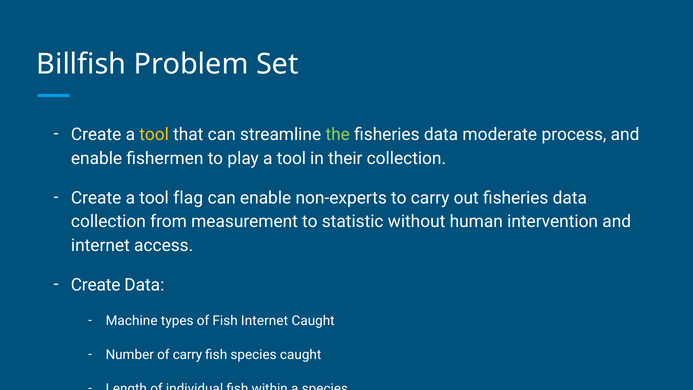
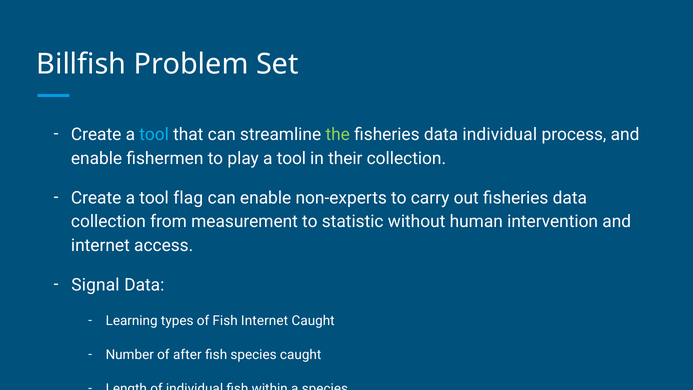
tool colour: yellow -> light blue (154, 135)
data moderate: moderate -> individual (500, 135)
Create: Create -> Signal (95, 285)
Machine: Machine -> Learning (132, 321)
of carry: carry -> after (187, 355)
